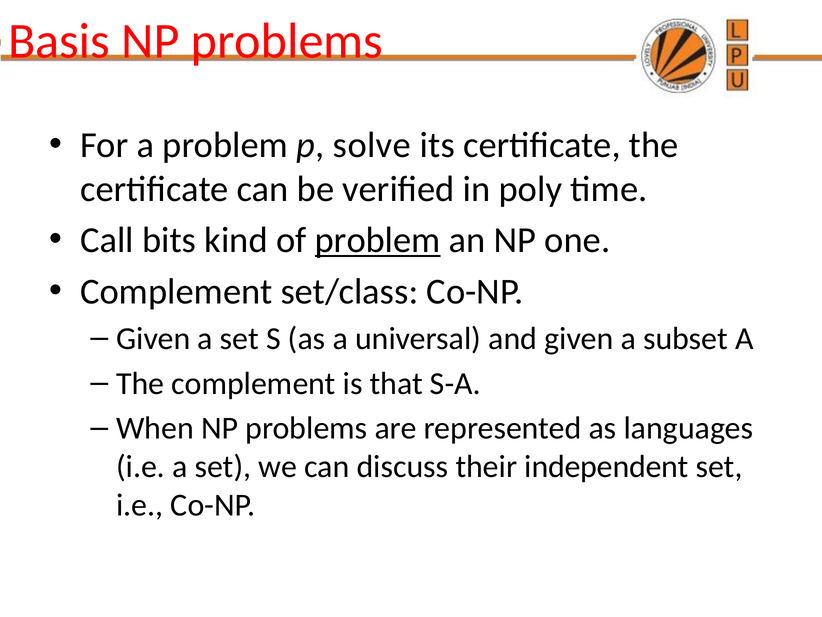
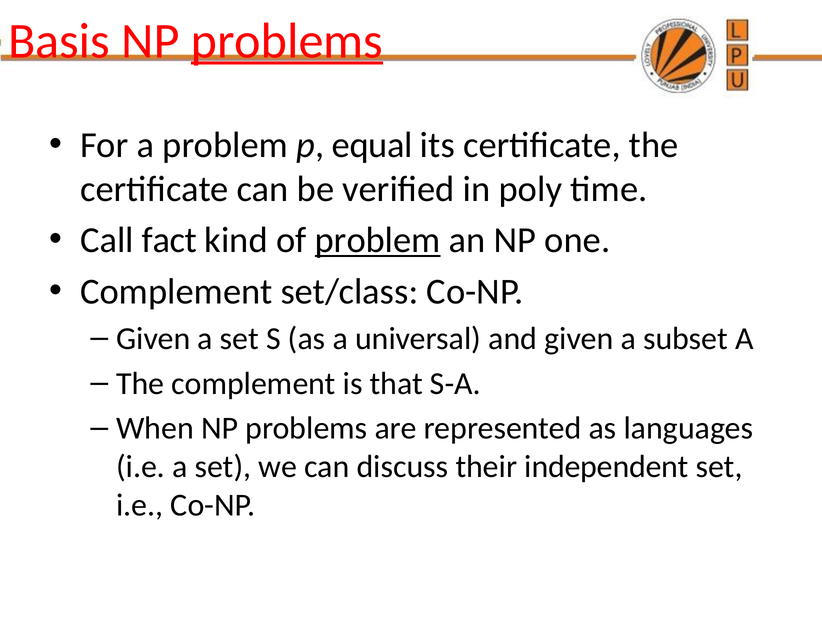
problems underline: none -> present (287, 41)
solve: solve -> equal (372, 145)
bits: bits -> fact (169, 240)
